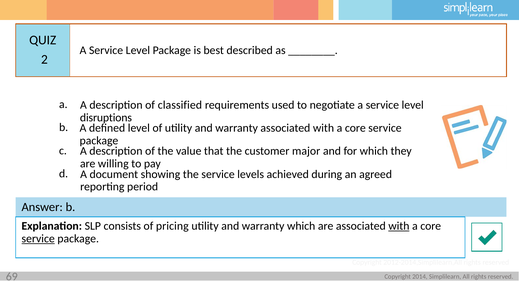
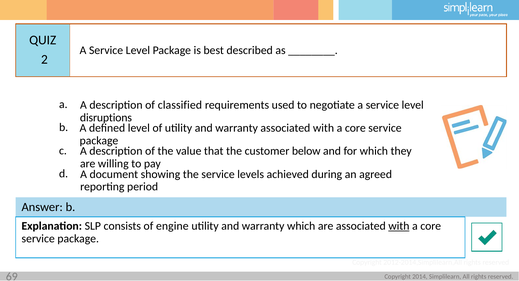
major: major -> below (306, 151)
pricing: pricing -> engine (172, 226)
service underline: present -> none (38, 239)
